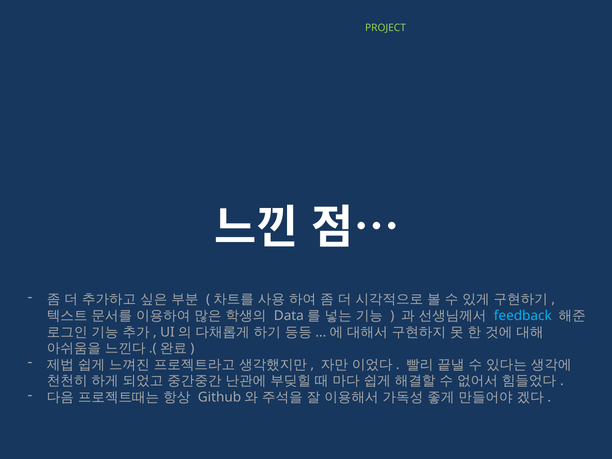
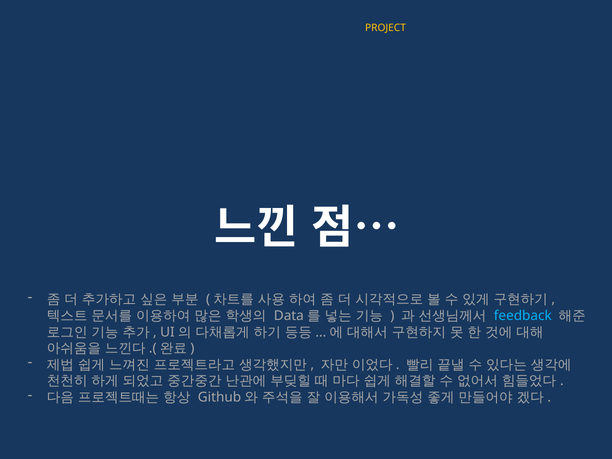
PROJECT colour: light green -> yellow (386, 28)
